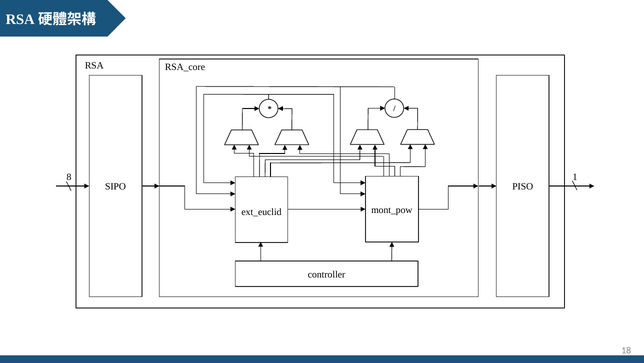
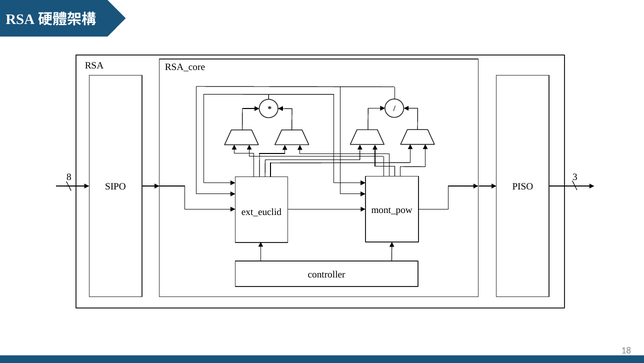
1: 1 -> 3 (575, 177)
